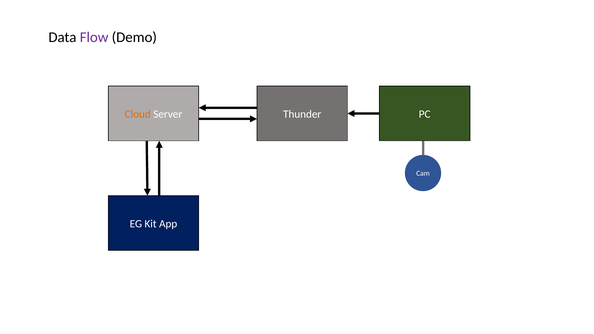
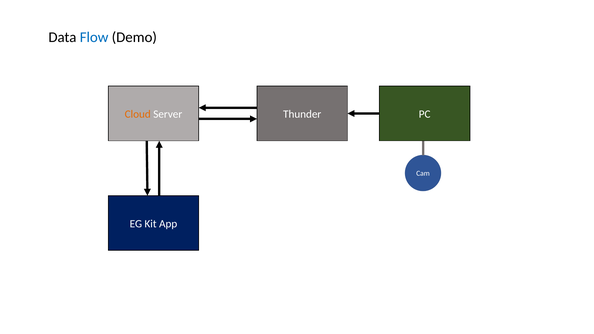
Flow colour: purple -> blue (94, 37)
